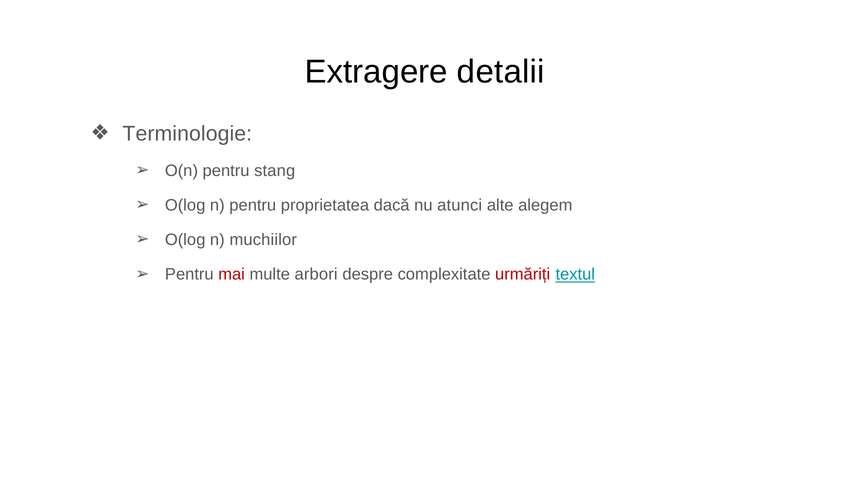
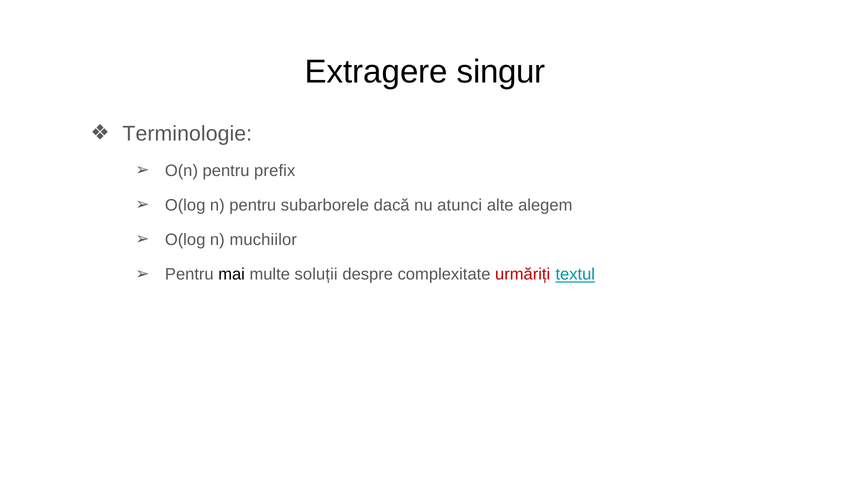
detalii: detalii -> singur (501, 72)
stang: stang -> prefix (275, 171)
proprietatea: proprietatea -> subarborele (325, 205)
mai colour: red -> black (232, 275)
arbori: arbori -> soluții (316, 275)
